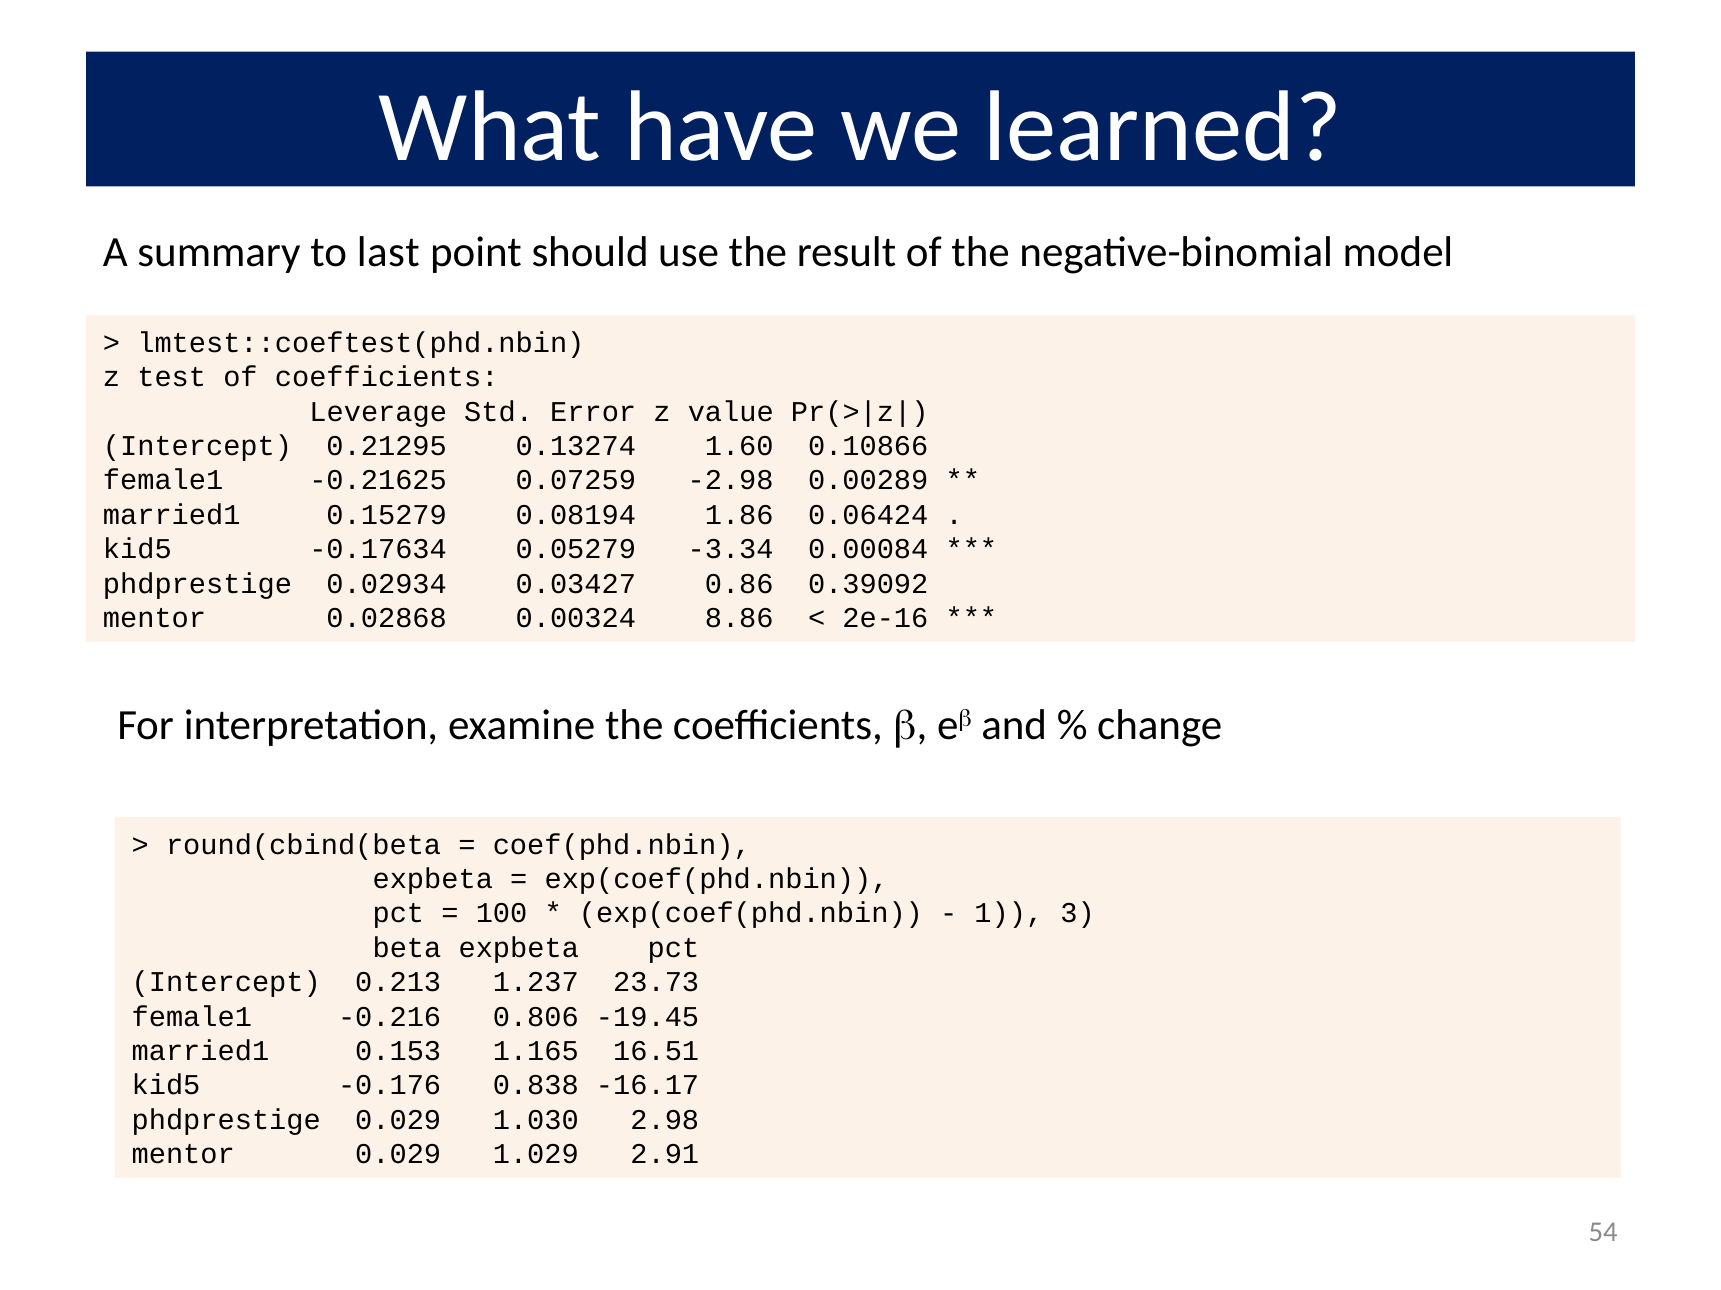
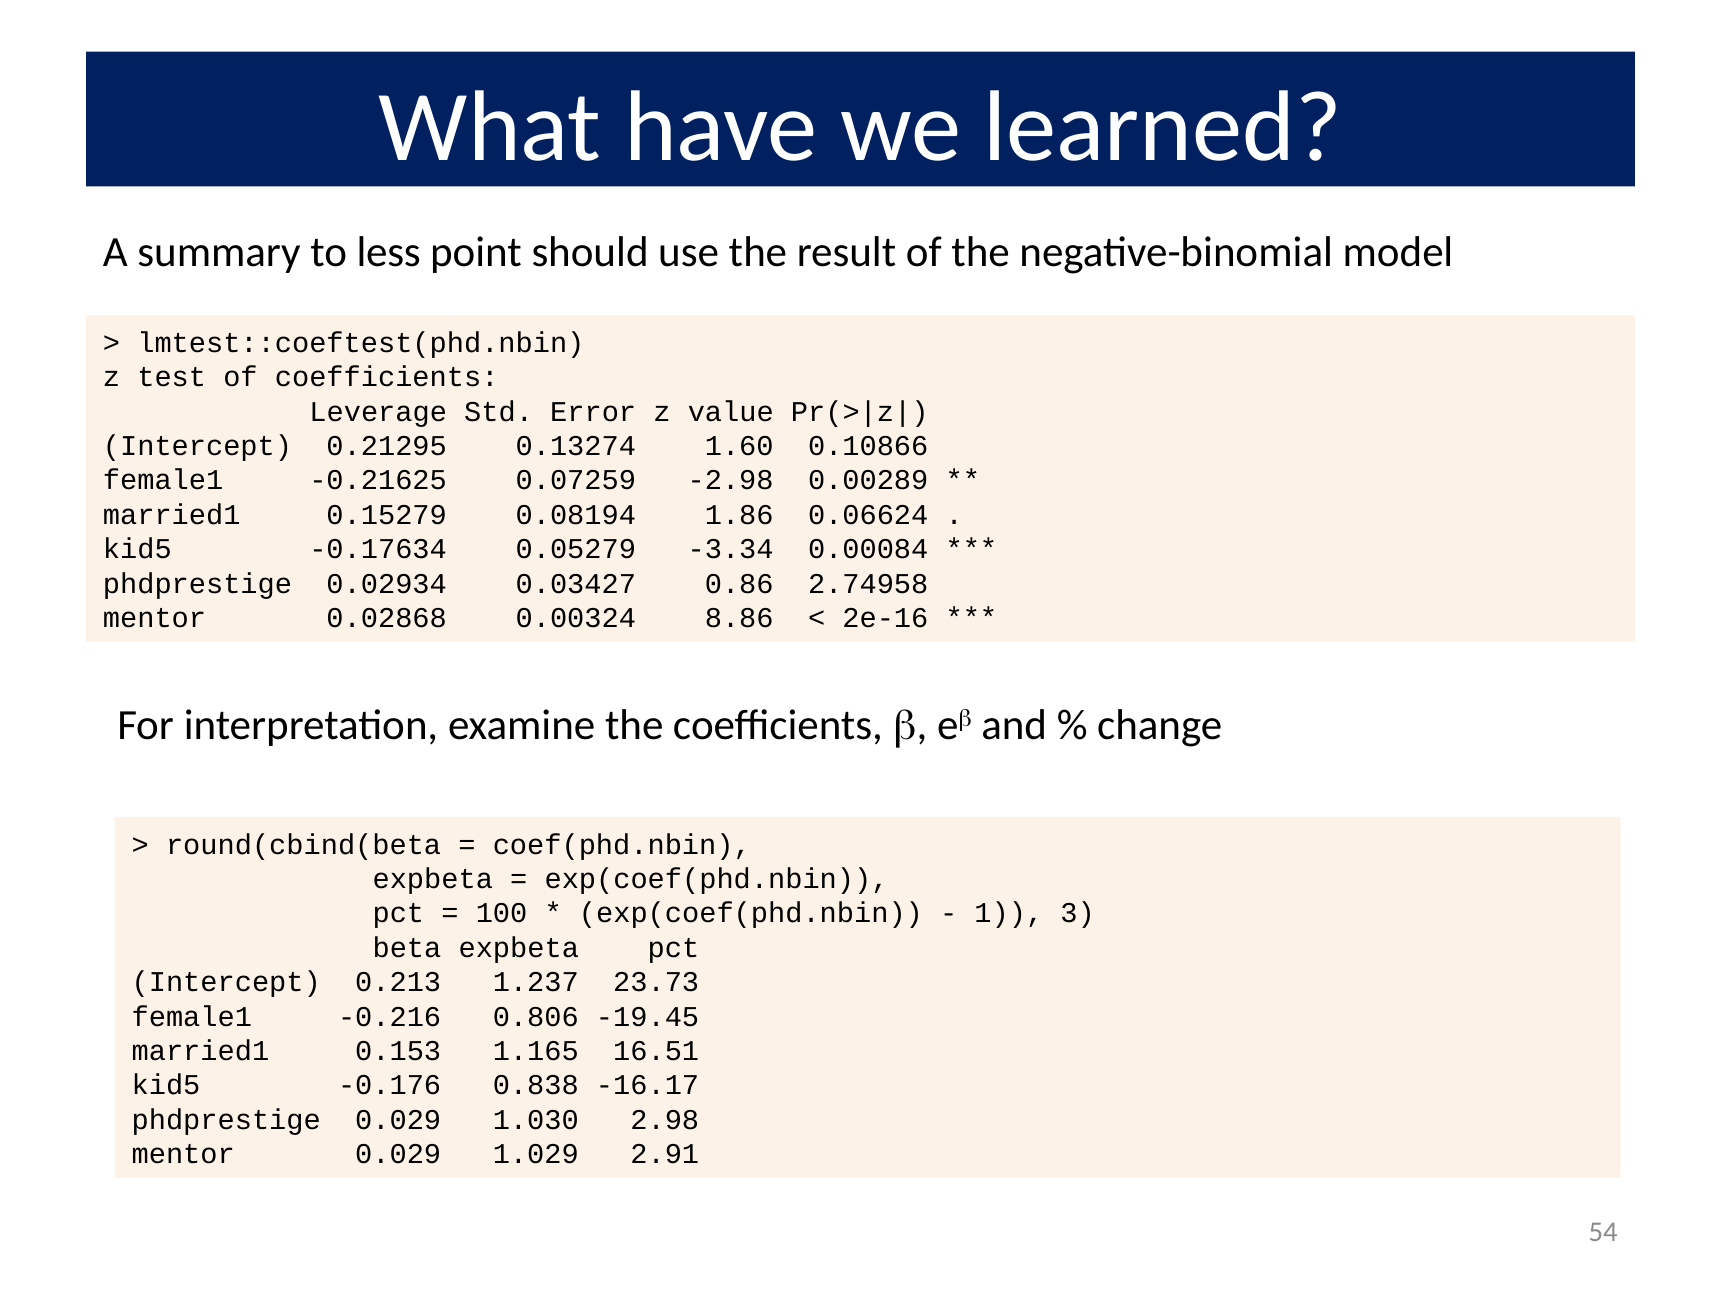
last: last -> less (389, 252)
0.06424: 0.06424 -> 0.06624 (868, 515)
0.39092: 0.39092 -> 2.74958 (868, 584)
